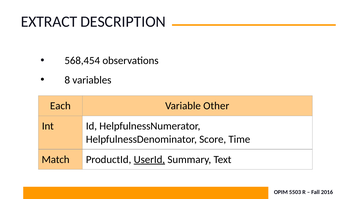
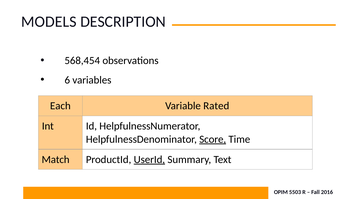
EXTRACT: EXTRACT -> MODELS (49, 22)
8: 8 -> 6 (67, 80)
Other: Other -> Rated (216, 106)
Score underline: none -> present (213, 139)
